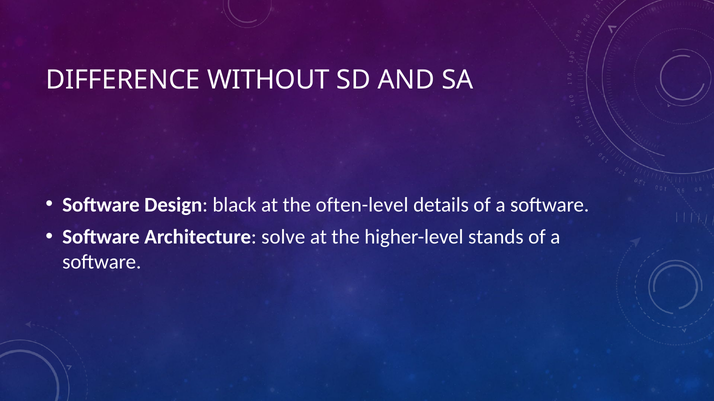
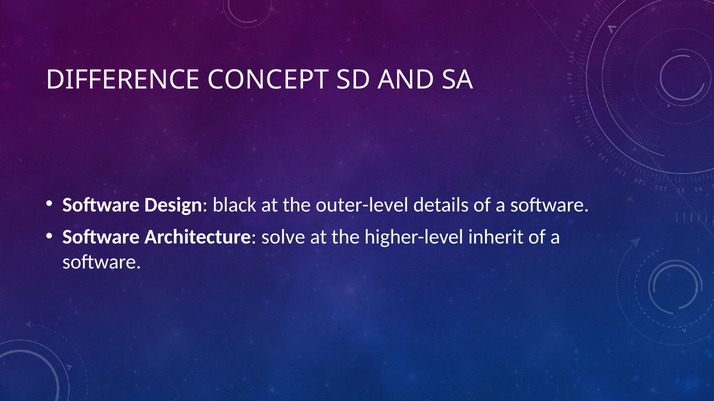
WITHOUT: WITHOUT -> CONCEPT (268, 80)
often-level: often-level -> outer-level (362, 205)
stands: stands -> inherit (496, 237)
